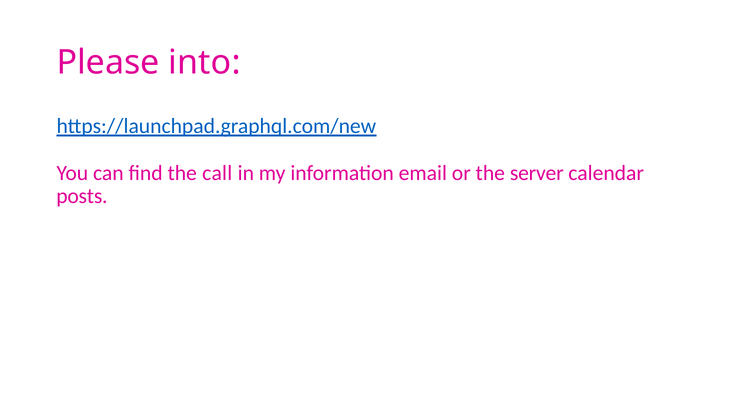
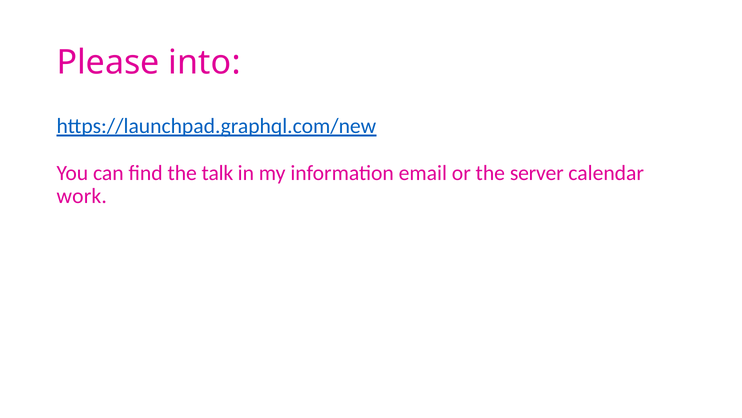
call: call -> talk (217, 173)
posts: posts -> work (82, 196)
